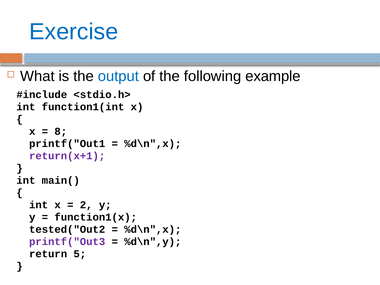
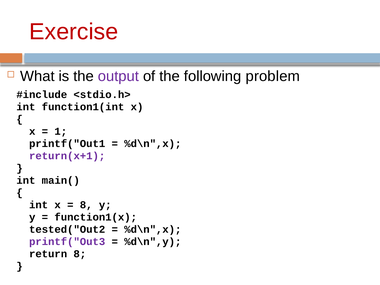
Exercise colour: blue -> red (74, 32)
output colour: blue -> purple (118, 76)
example: example -> problem (273, 76)
8: 8 -> 1 (61, 131)
2: 2 -> 8 (86, 205)
return 5: 5 -> 8 (80, 254)
